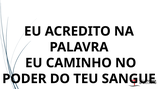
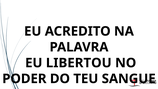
CAMINHO: CAMINHO -> LIBERTOU (79, 63)
